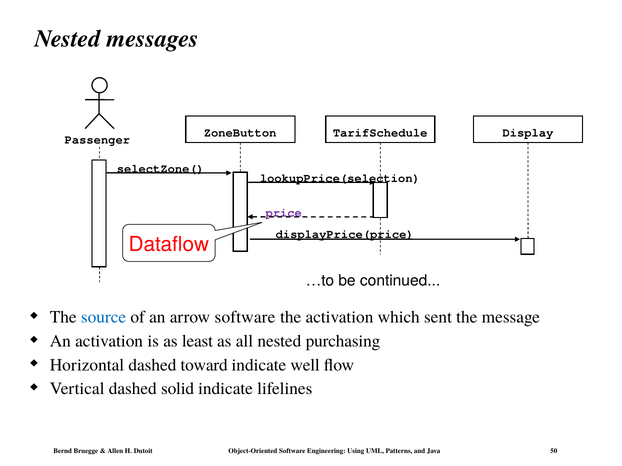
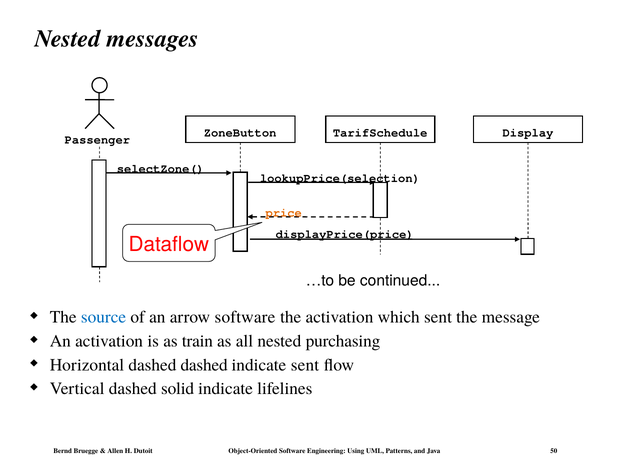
price colour: purple -> orange (284, 213)
least: least -> train (197, 341)
dashed toward: toward -> dashed (204, 365)
indicate well: well -> sent (305, 365)
